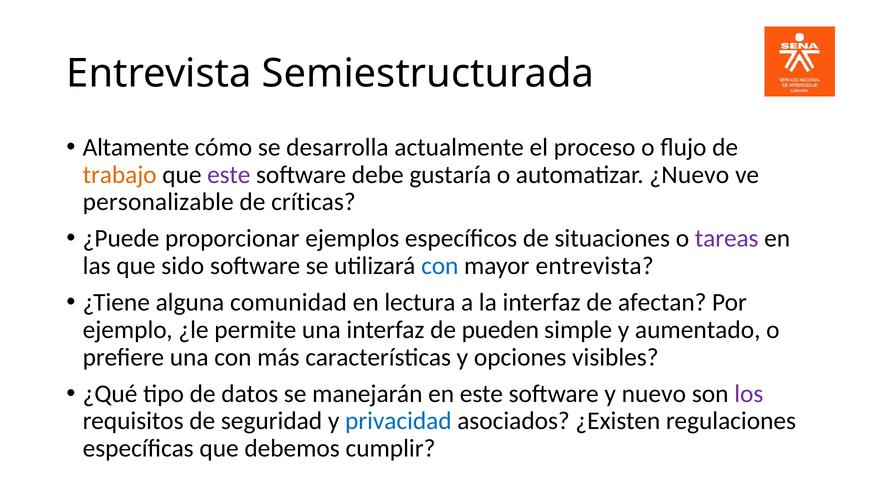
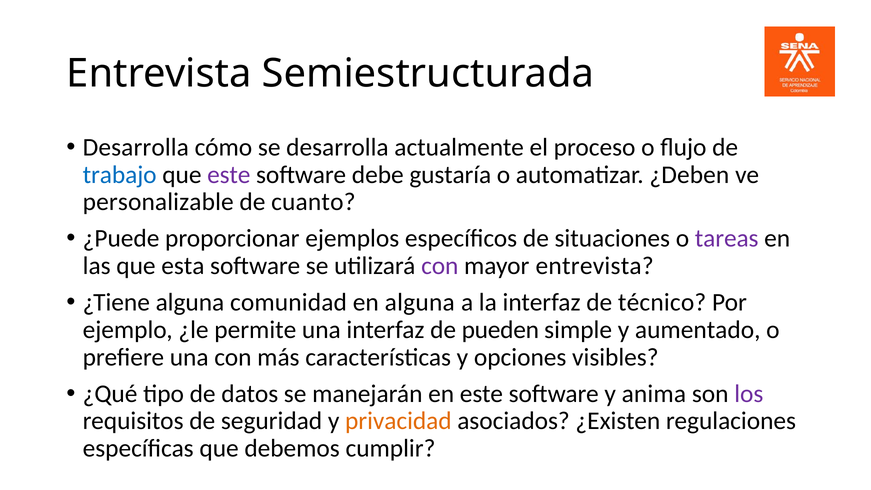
Altamente: Altamente -> Desarrolla (136, 147)
trabajo colour: orange -> blue (120, 175)
¿Nuevo: ¿Nuevo -> ¿Deben (689, 175)
críticas: críticas -> cuanto (313, 202)
sido: sido -> esta (183, 266)
con colour: blue -> purple (440, 266)
en lectura: lectura -> alguna (420, 302)
afectan: afectan -> técnico (662, 302)
nuevo: nuevo -> anima (654, 394)
privacidad colour: blue -> orange (398, 421)
